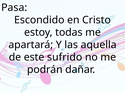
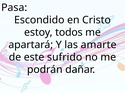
todas: todas -> todos (69, 33)
aquella: aquella -> amarte (99, 45)
